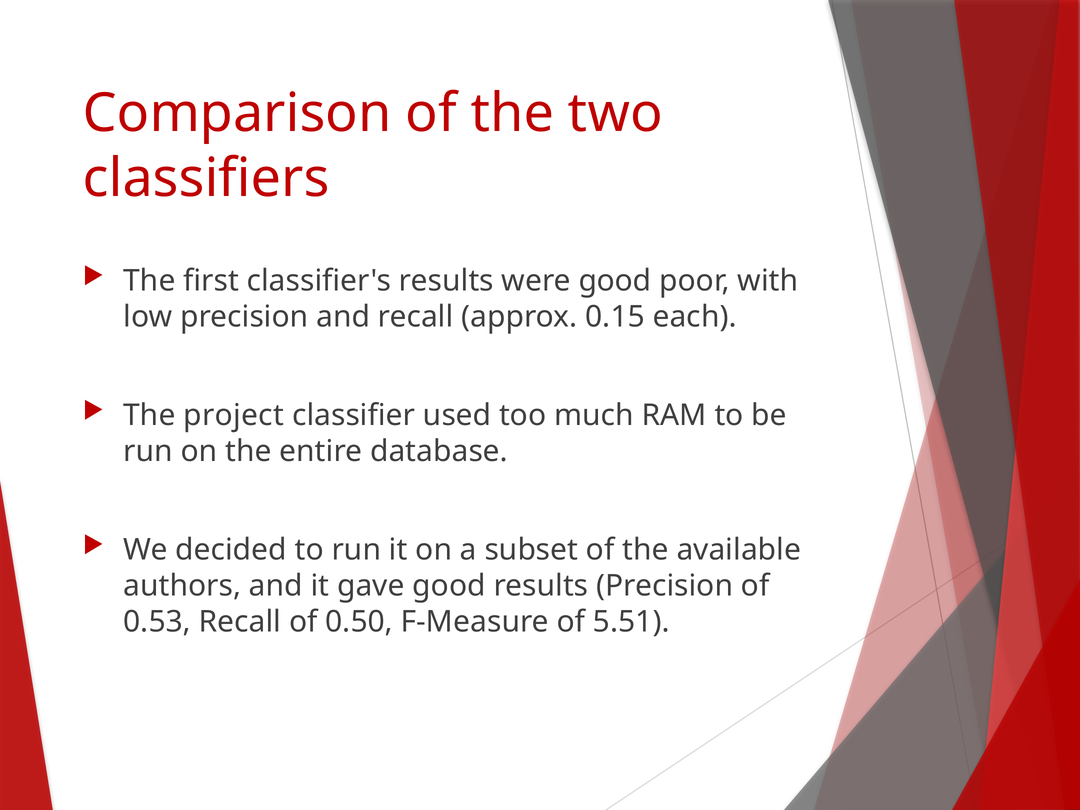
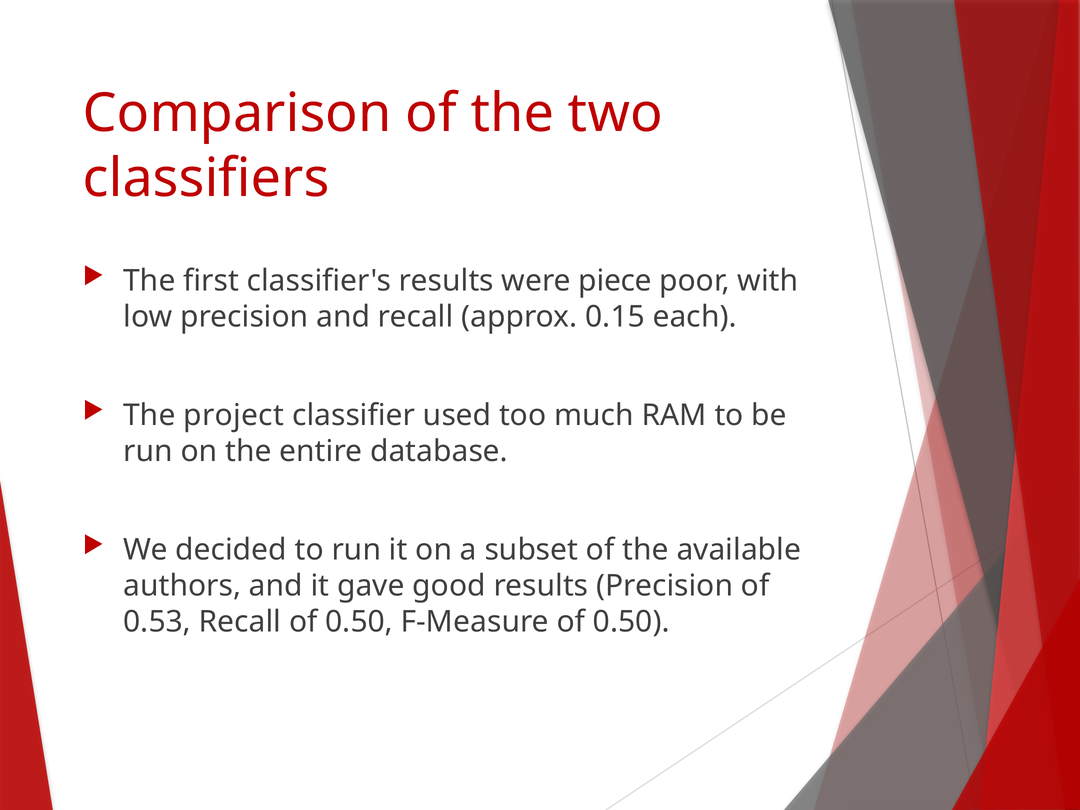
were good: good -> piece (615, 281)
F-Measure of 5.51: 5.51 -> 0.50 (631, 622)
